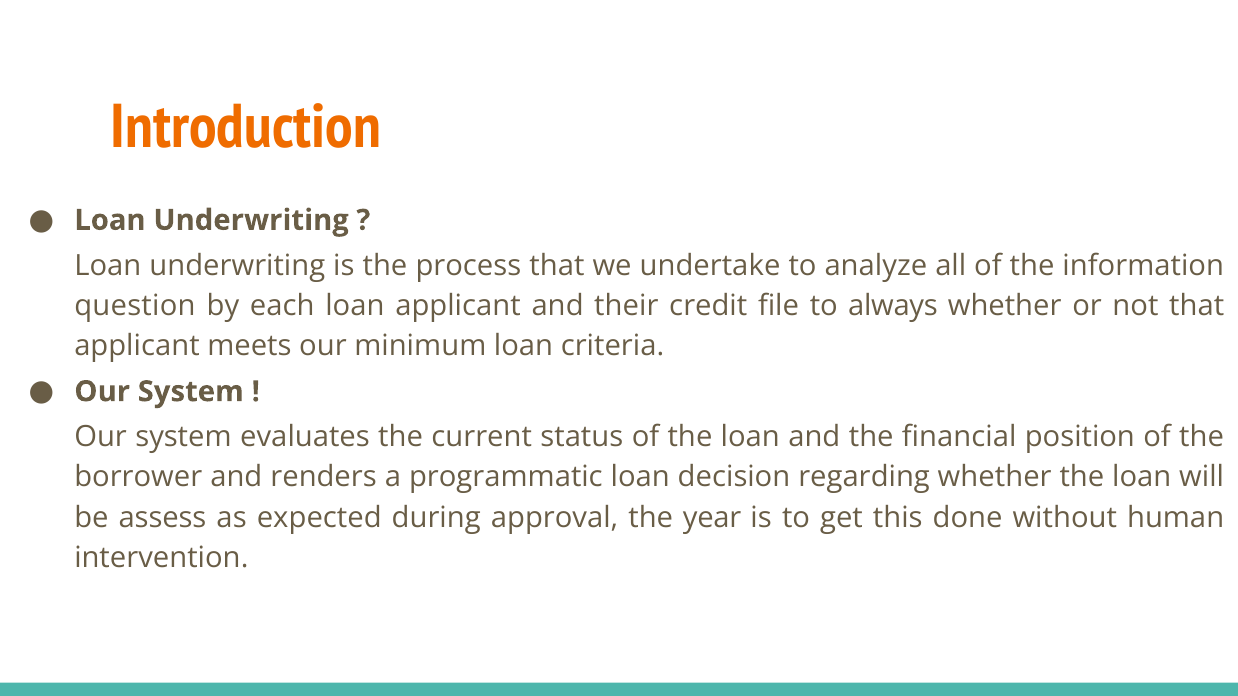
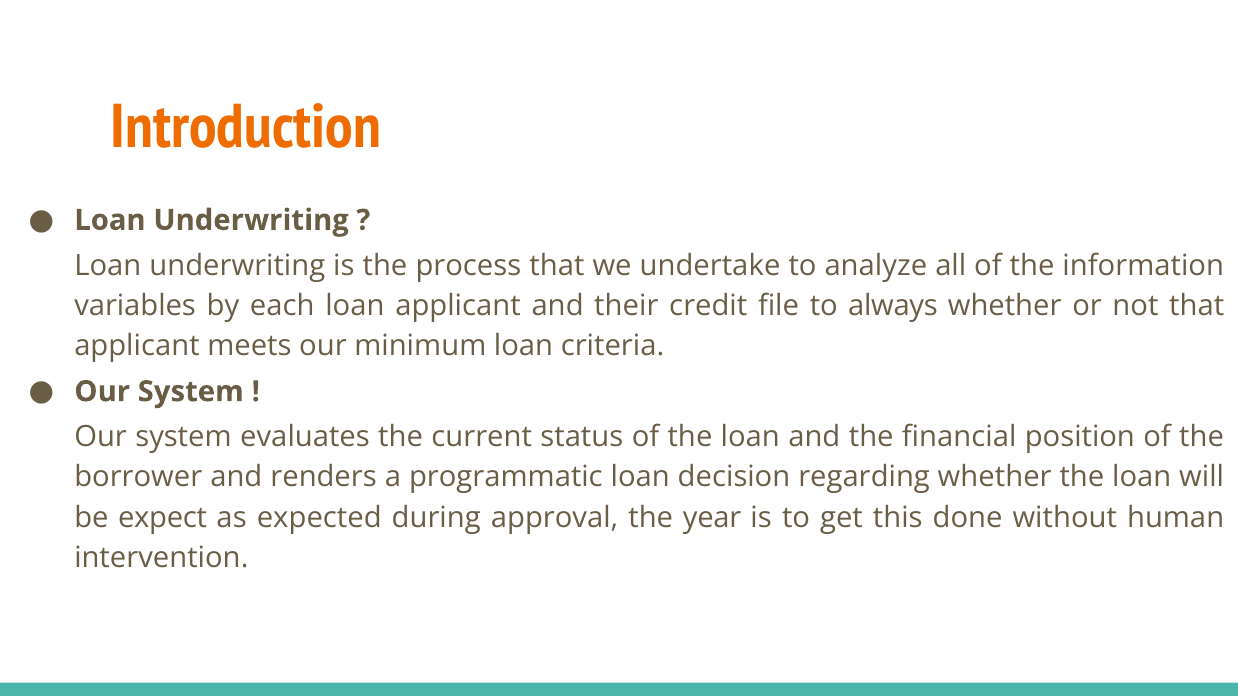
question: question -> variables (135, 306)
assess: assess -> expect (163, 518)
